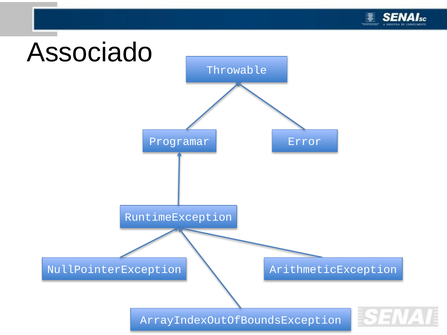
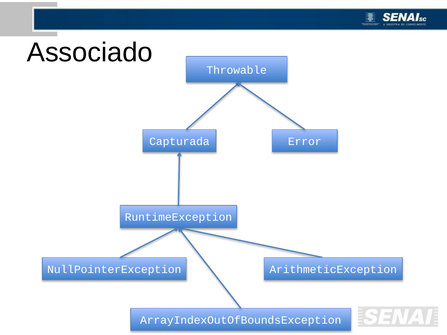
Programar: Programar -> Capturada (179, 142)
